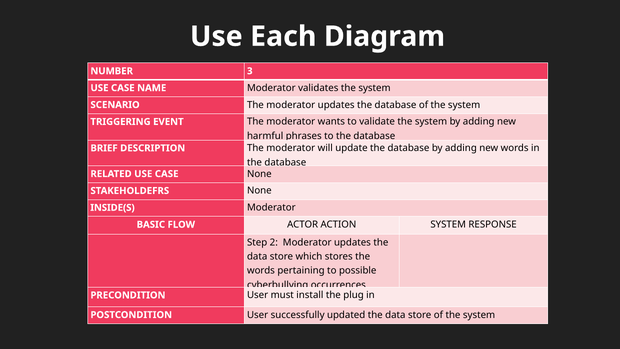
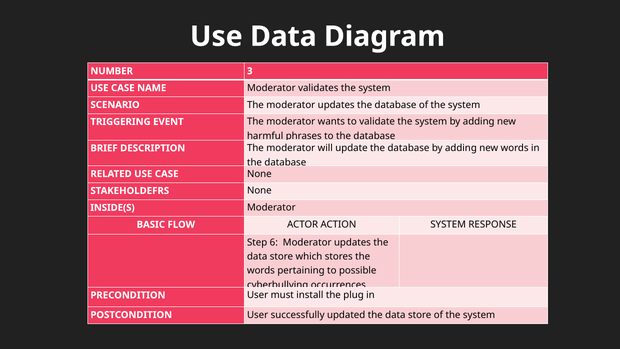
Use Each: Each -> Data (283, 36)
2: 2 -> 6 (274, 242)
